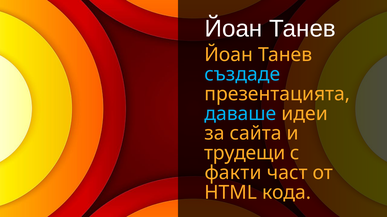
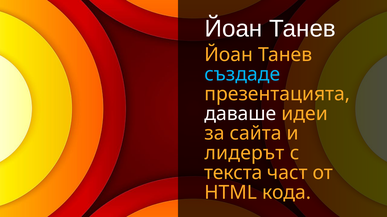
даваше colour: light blue -> white (240, 114)
трудещи: трудещи -> лидерът (245, 154)
факти: факти -> текста (233, 173)
